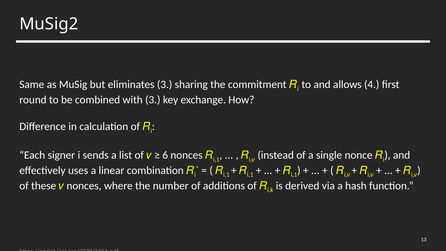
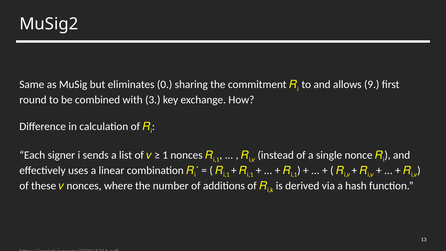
eliminates 3: 3 -> 0 (165, 85)
4: 4 -> 9 (372, 85)
6: 6 -> 1 (165, 155)
